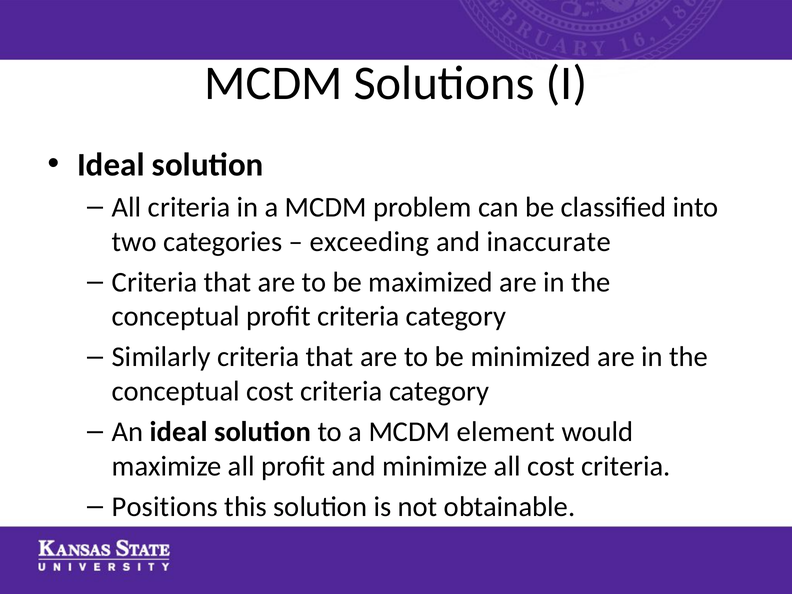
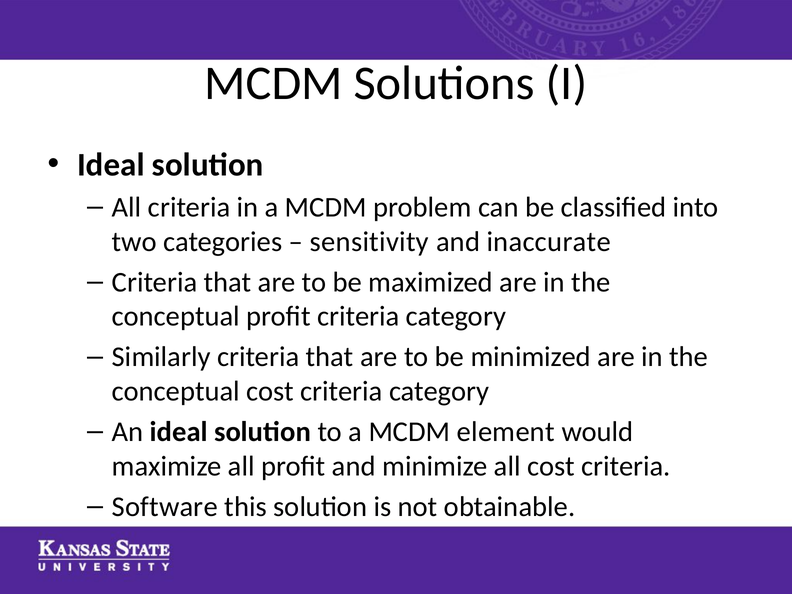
exceeding: exceeding -> sensitivity (369, 242)
Positions: Positions -> Software (165, 507)
